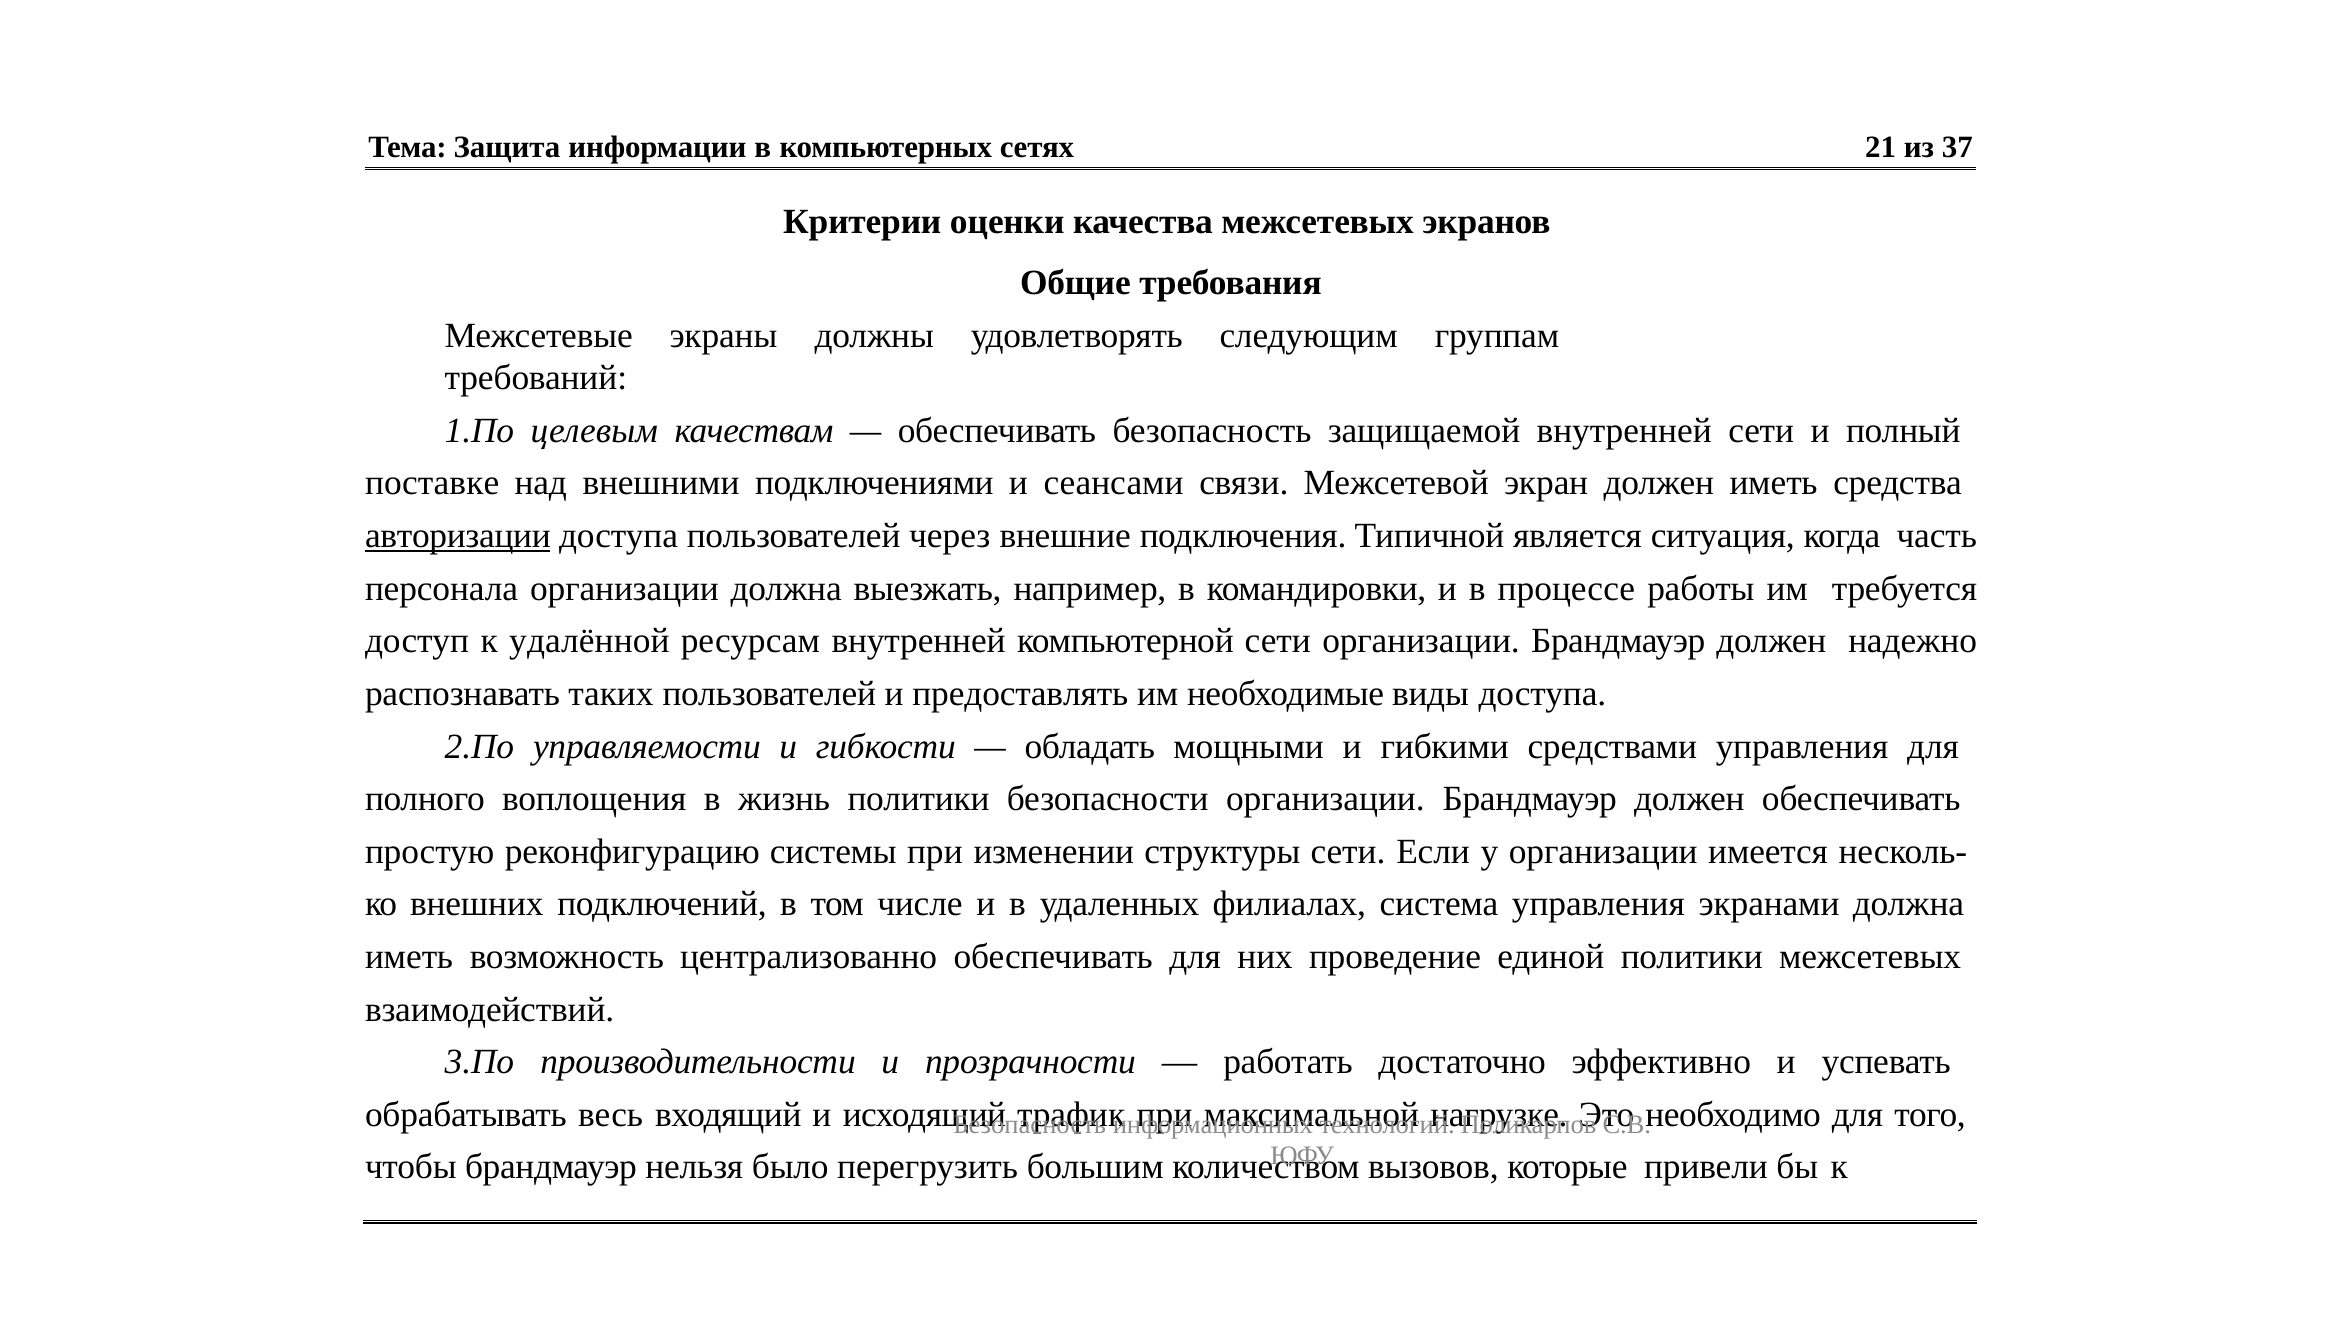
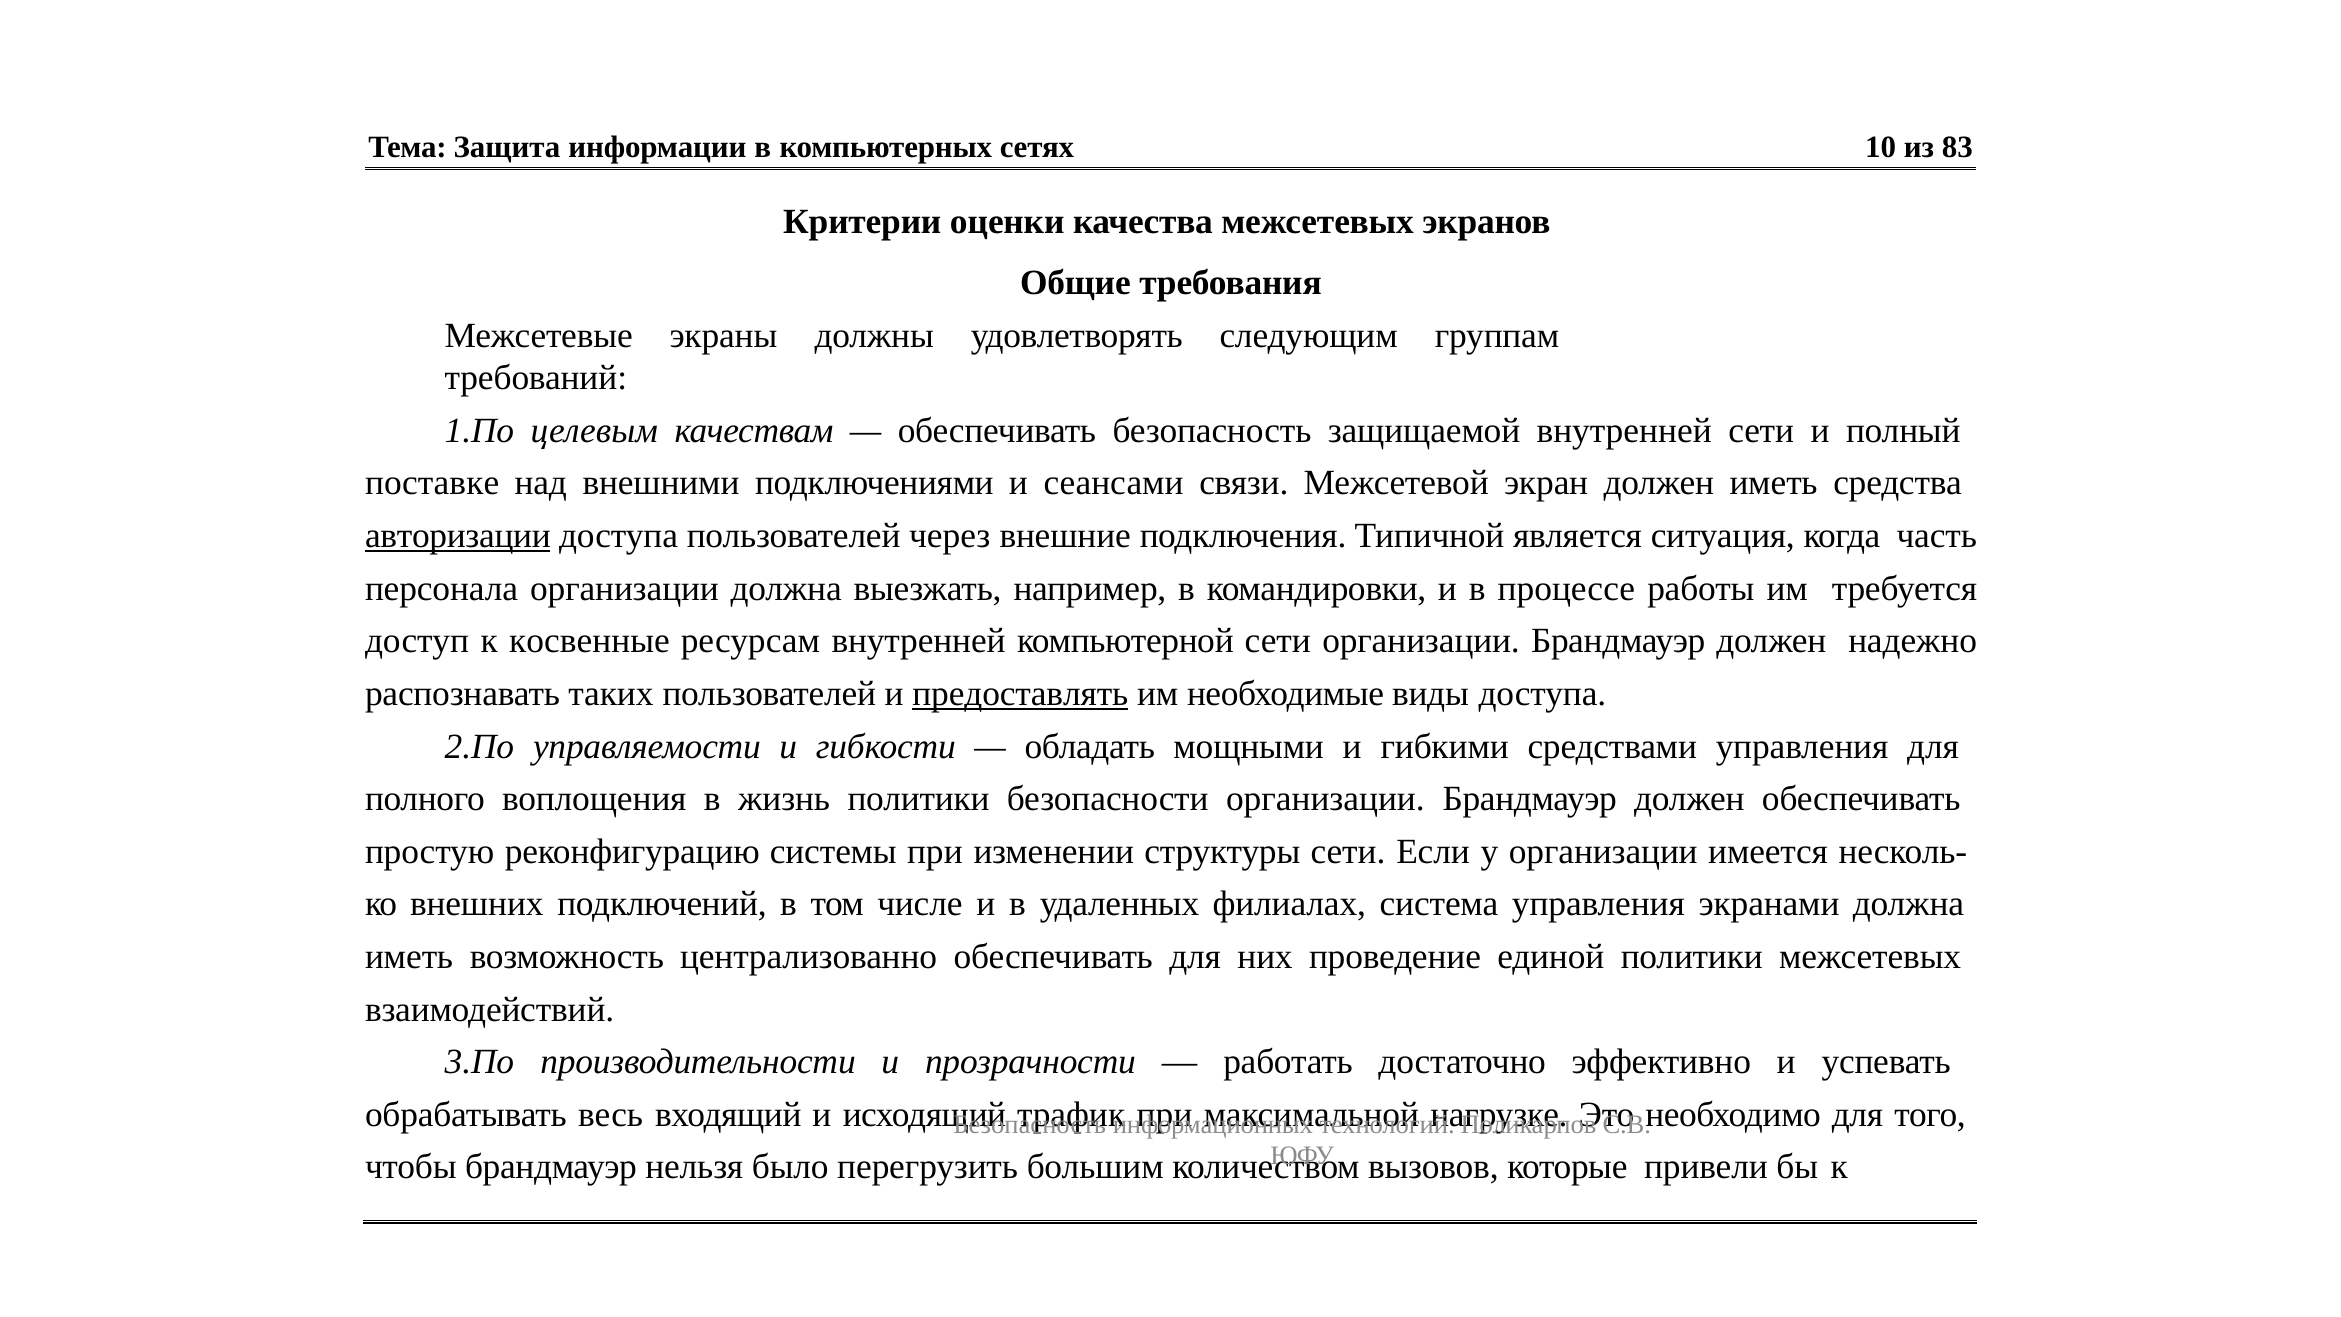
21: 21 -> 10 (1881, 147)
37: 37 -> 83 (1957, 147)
удалённой: удалённой -> косвенные (589, 641)
предоставлять underline: none -> present (1020, 694)
